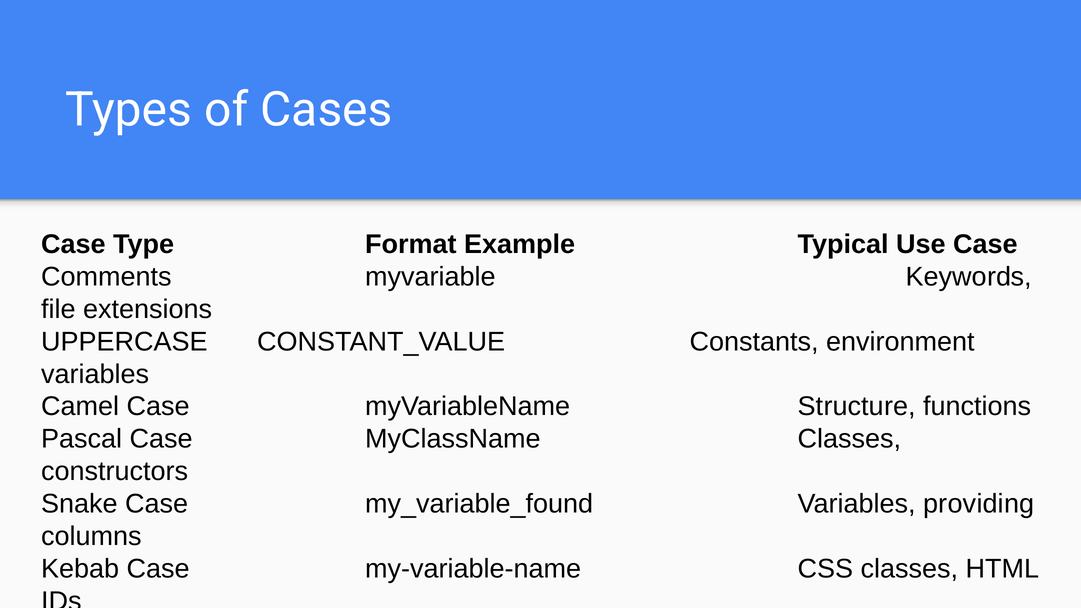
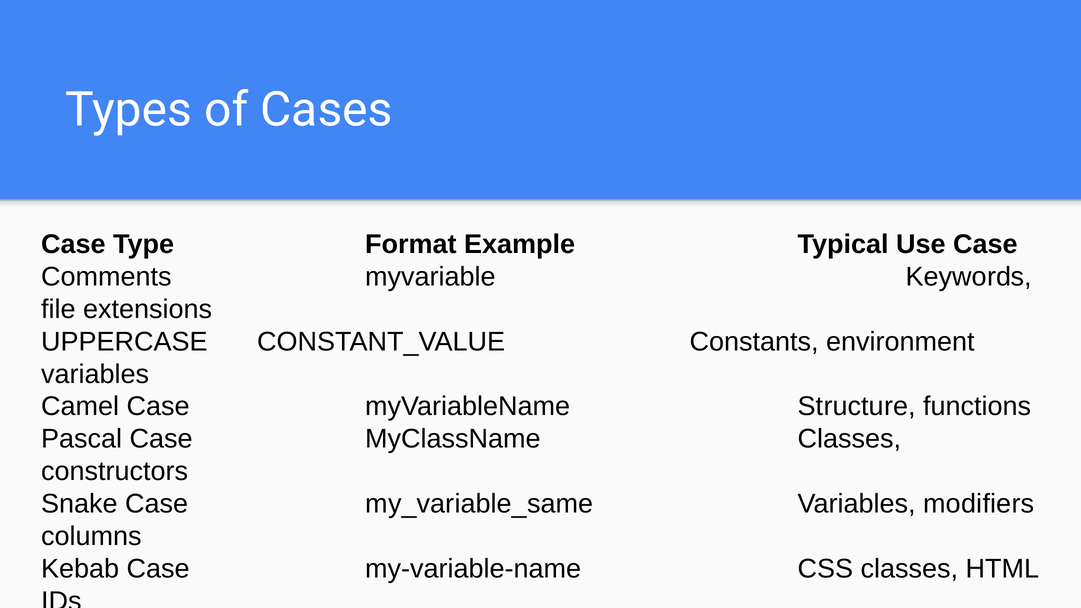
my_variable_found: my_variable_found -> my_variable_same (479, 504)
providing: providing -> modifiers (979, 504)
